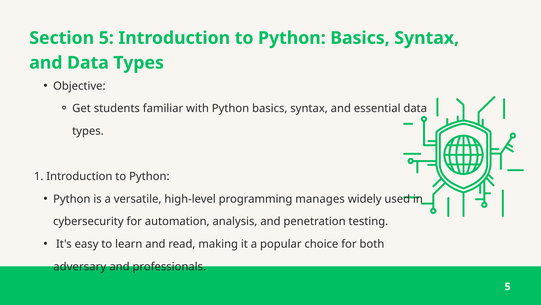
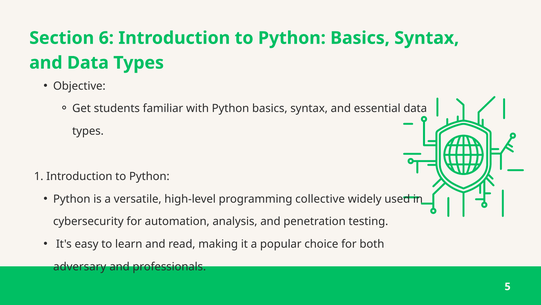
Section 5: 5 -> 6 (106, 38)
manages: manages -> collective (320, 199)
